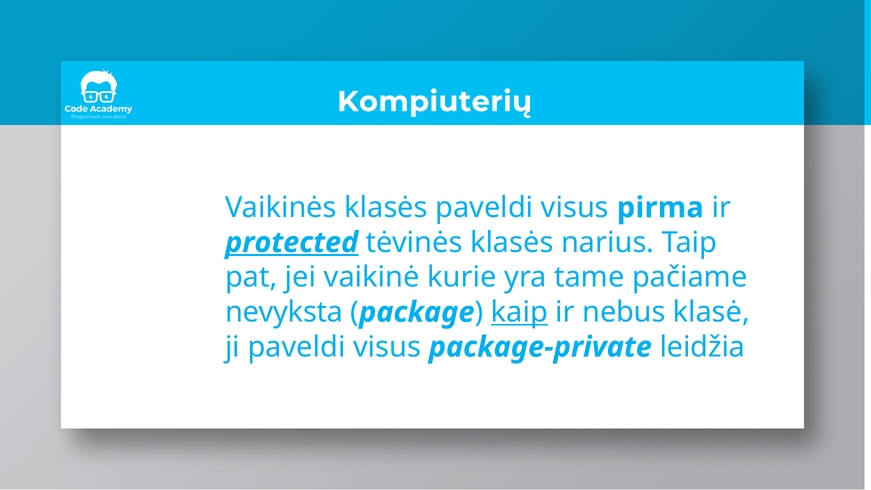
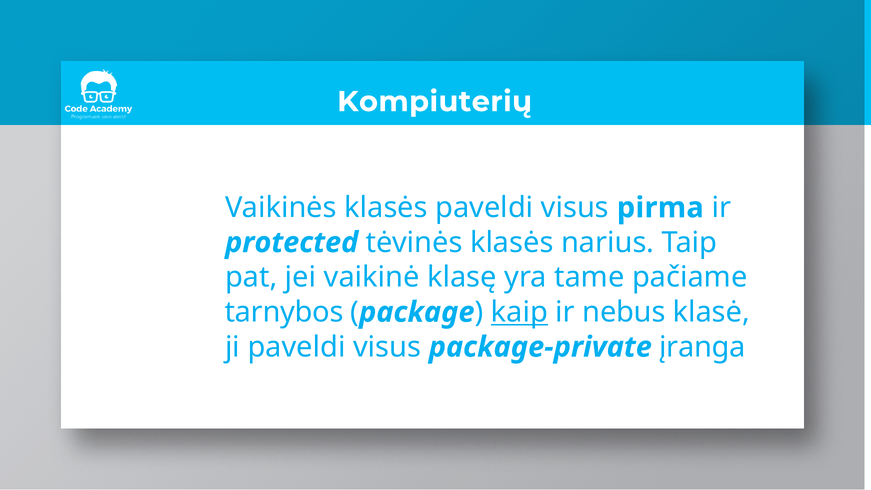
protected underline: present -> none (292, 243)
kurie: kurie -> klasę (462, 277)
nevyksta: nevyksta -> tarnybos (284, 312)
leidžia: leidžia -> įranga (702, 347)
